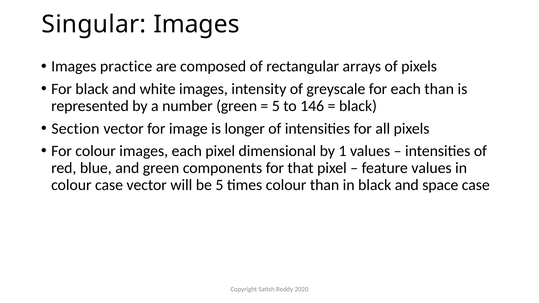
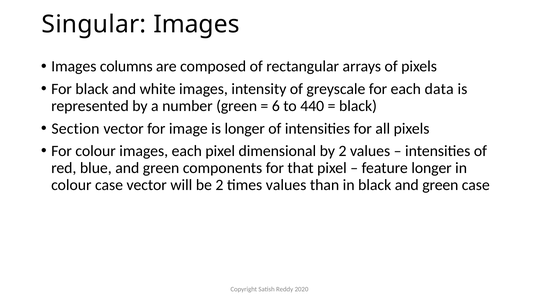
practice: practice -> columns (126, 66)
each than: than -> data (439, 89)
5: 5 -> 6 (276, 106)
146: 146 -> 440 (312, 106)
by 1: 1 -> 2 (343, 151)
feature values: values -> longer (432, 168)
be 5: 5 -> 2 (219, 185)
times colour: colour -> values (286, 185)
black and space: space -> green (440, 185)
